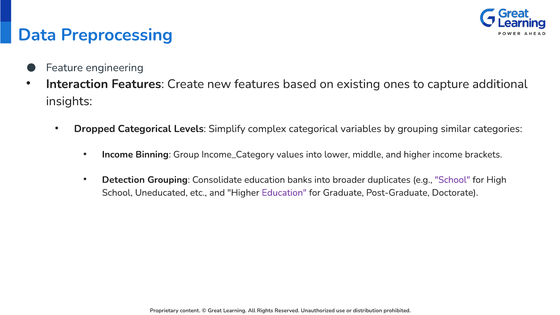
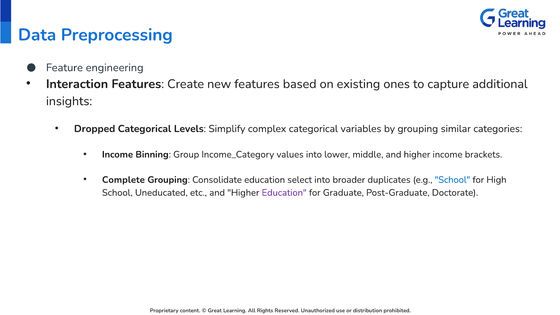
Detection: Detection -> Complete (123, 180)
banks: banks -> select (300, 180)
School colour: purple -> blue (452, 180)
